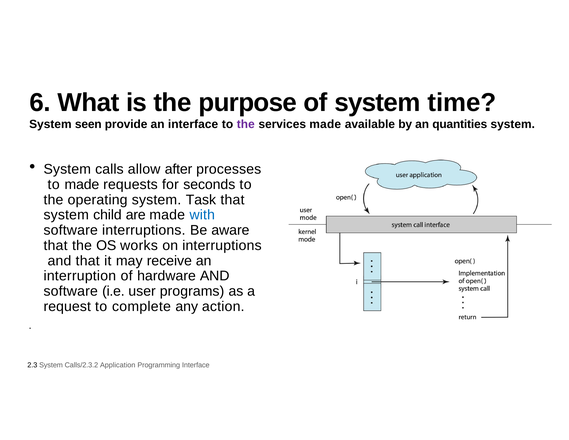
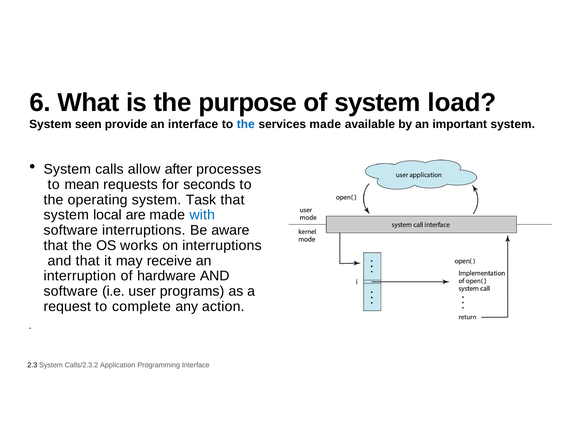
time: time -> load (462, 103)
the colour: purple -> blue (246, 124)
quantities: quantities -> important (460, 124)
to made: made -> mean (82, 184)
child: child -> local (107, 215)
